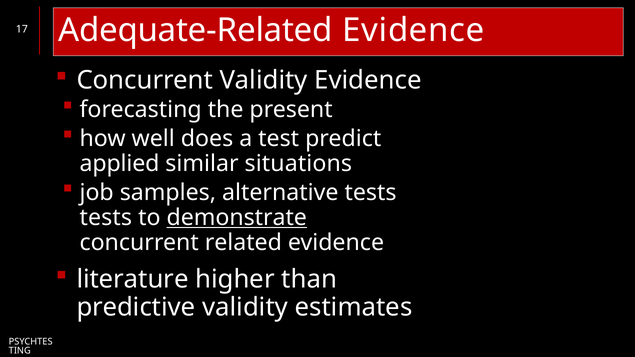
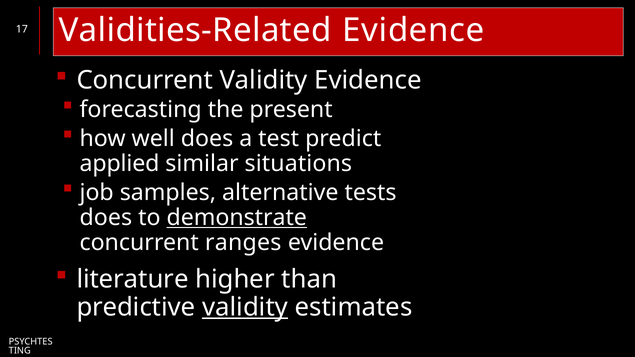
Adequate-Related: Adequate-Related -> Validities-Related (195, 30)
tests: tests -> does (106, 218)
related: related -> ranges (243, 243)
validity underline: none -> present (245, 307)
